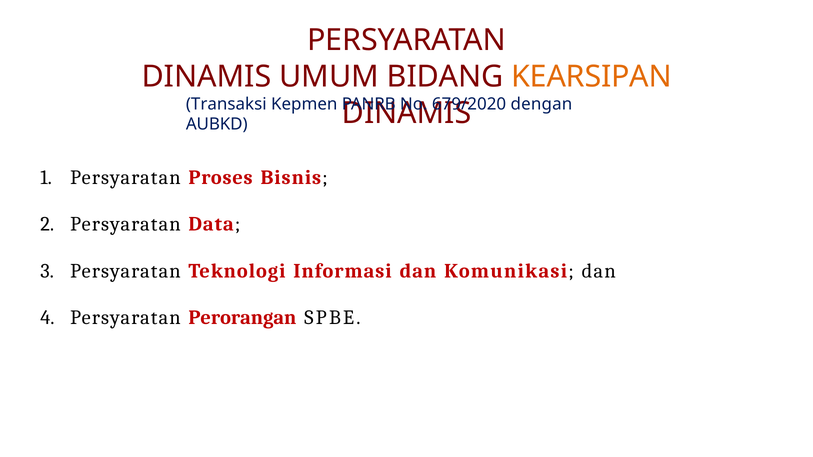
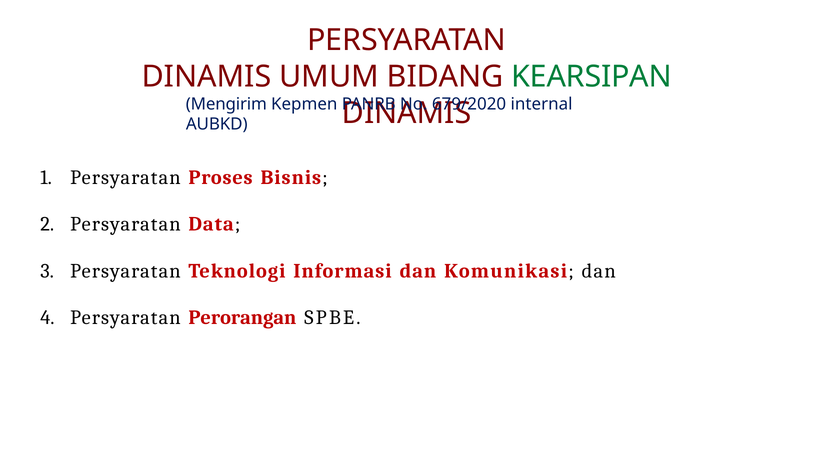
KEARSIPAN colour: orange -> green (592, 77)
Transaksi: Transaksi -> Mengirim (226, 104)
dengan: dengan -> internal (542, 104)
